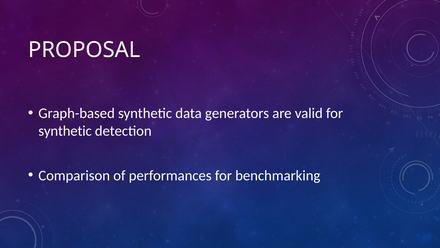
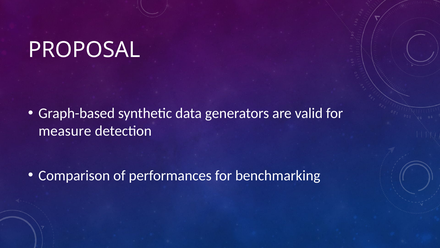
synthetic: synthetic -> measure (65, 131)
